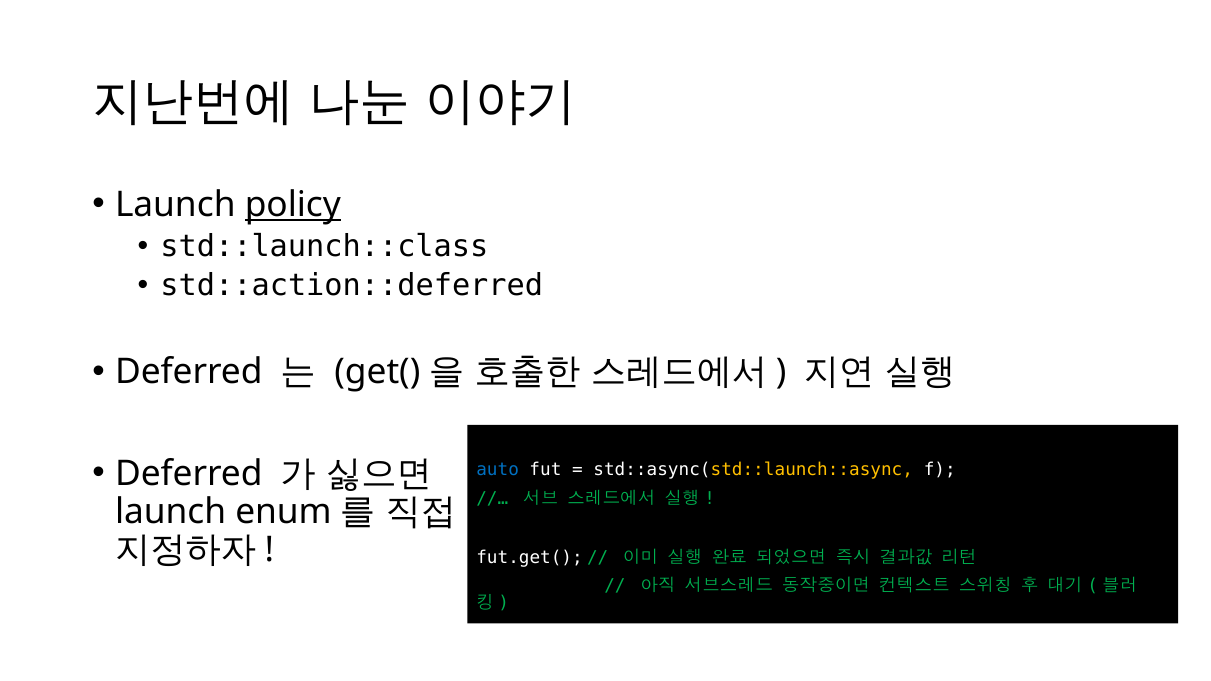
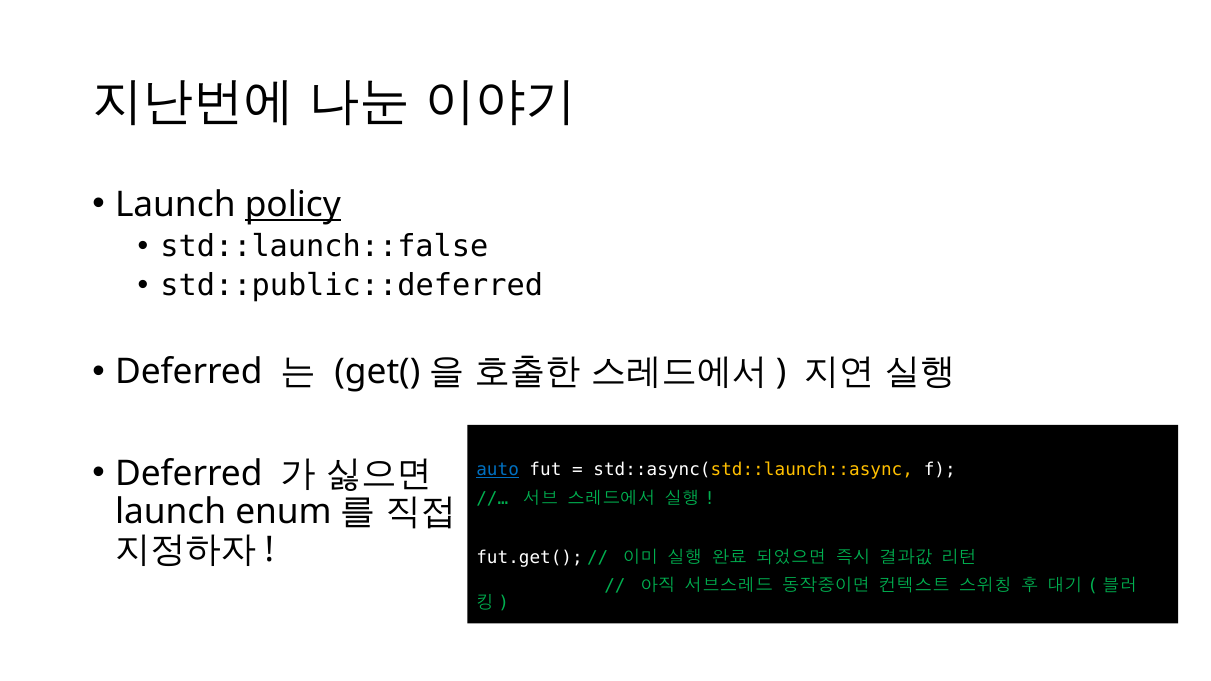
std::launch::class: std::launch::class -> std::launch::false (324, 246)
std::action::deferred: std::action::deferred -> std::public::deferred (352, 285)
auto underline: none -> present (498, 470)
